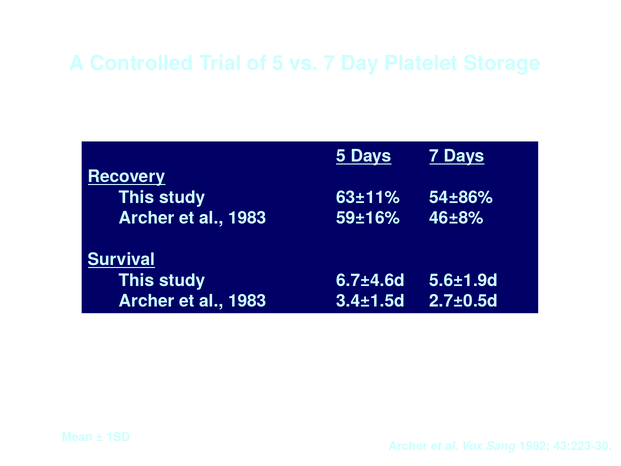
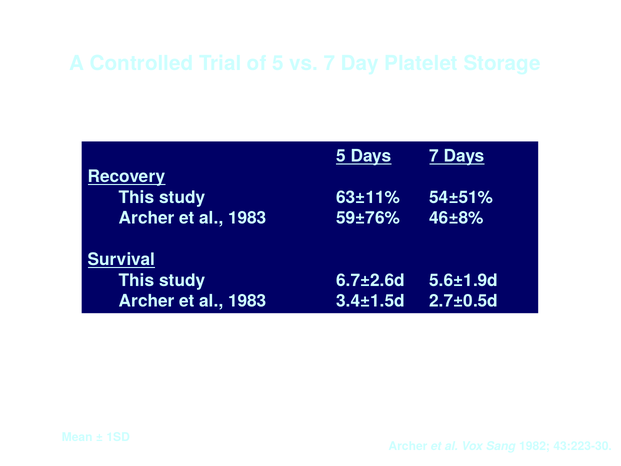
54±86%: 54±86% -> 54±51% (461, 197)
59±16%: 59±16% -> 59±76% (368, 218)
6.7±4.6d: 6.7±4.6d -> 6.7±2.6d (371, 280)
